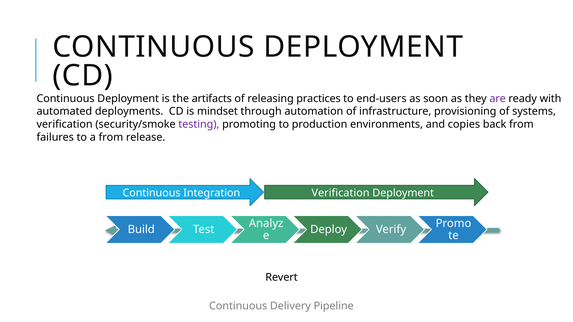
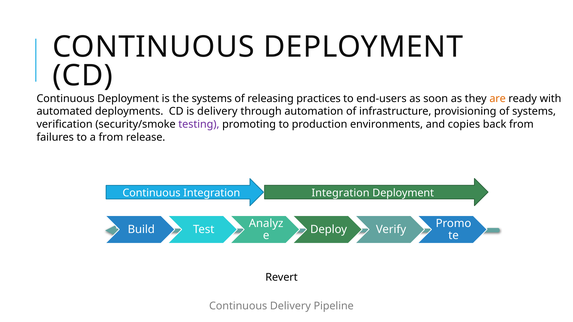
the artifacts: artifacts -> systems (212, 99)
are colour: purple -> orange (498, 99)
is mindset: mindset -> delivery (217, 111)
Verification: Verification -> Integration (341, 193)
